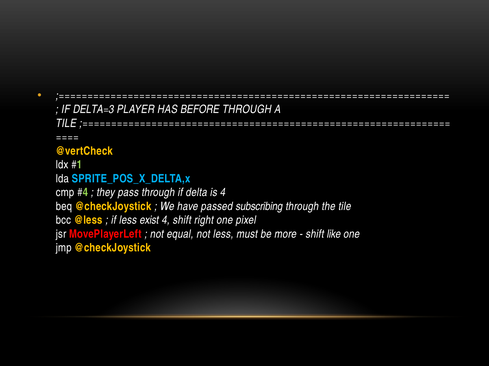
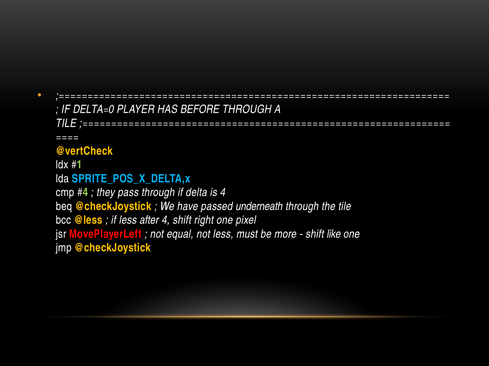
DELTA=3: DELTA=3 -> DELTA=0 (94, 110)
subscribing: subscribing -> underneath (259, 207)
exist: exist -> after (149, 221)
